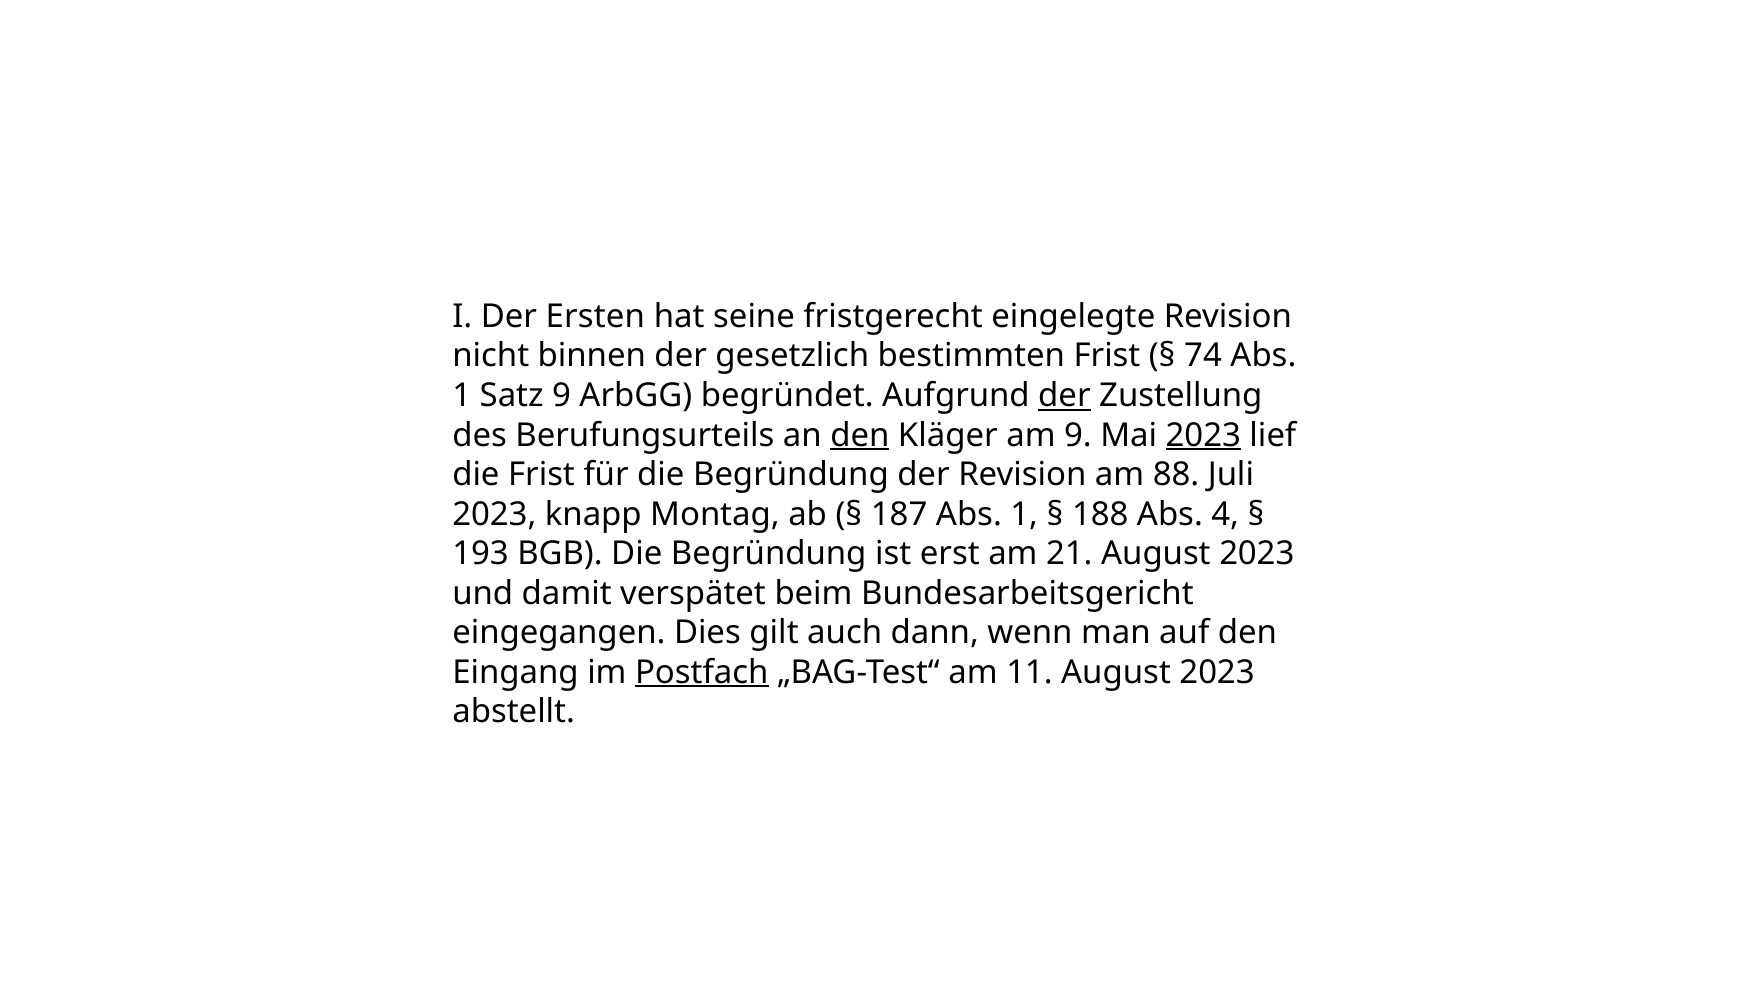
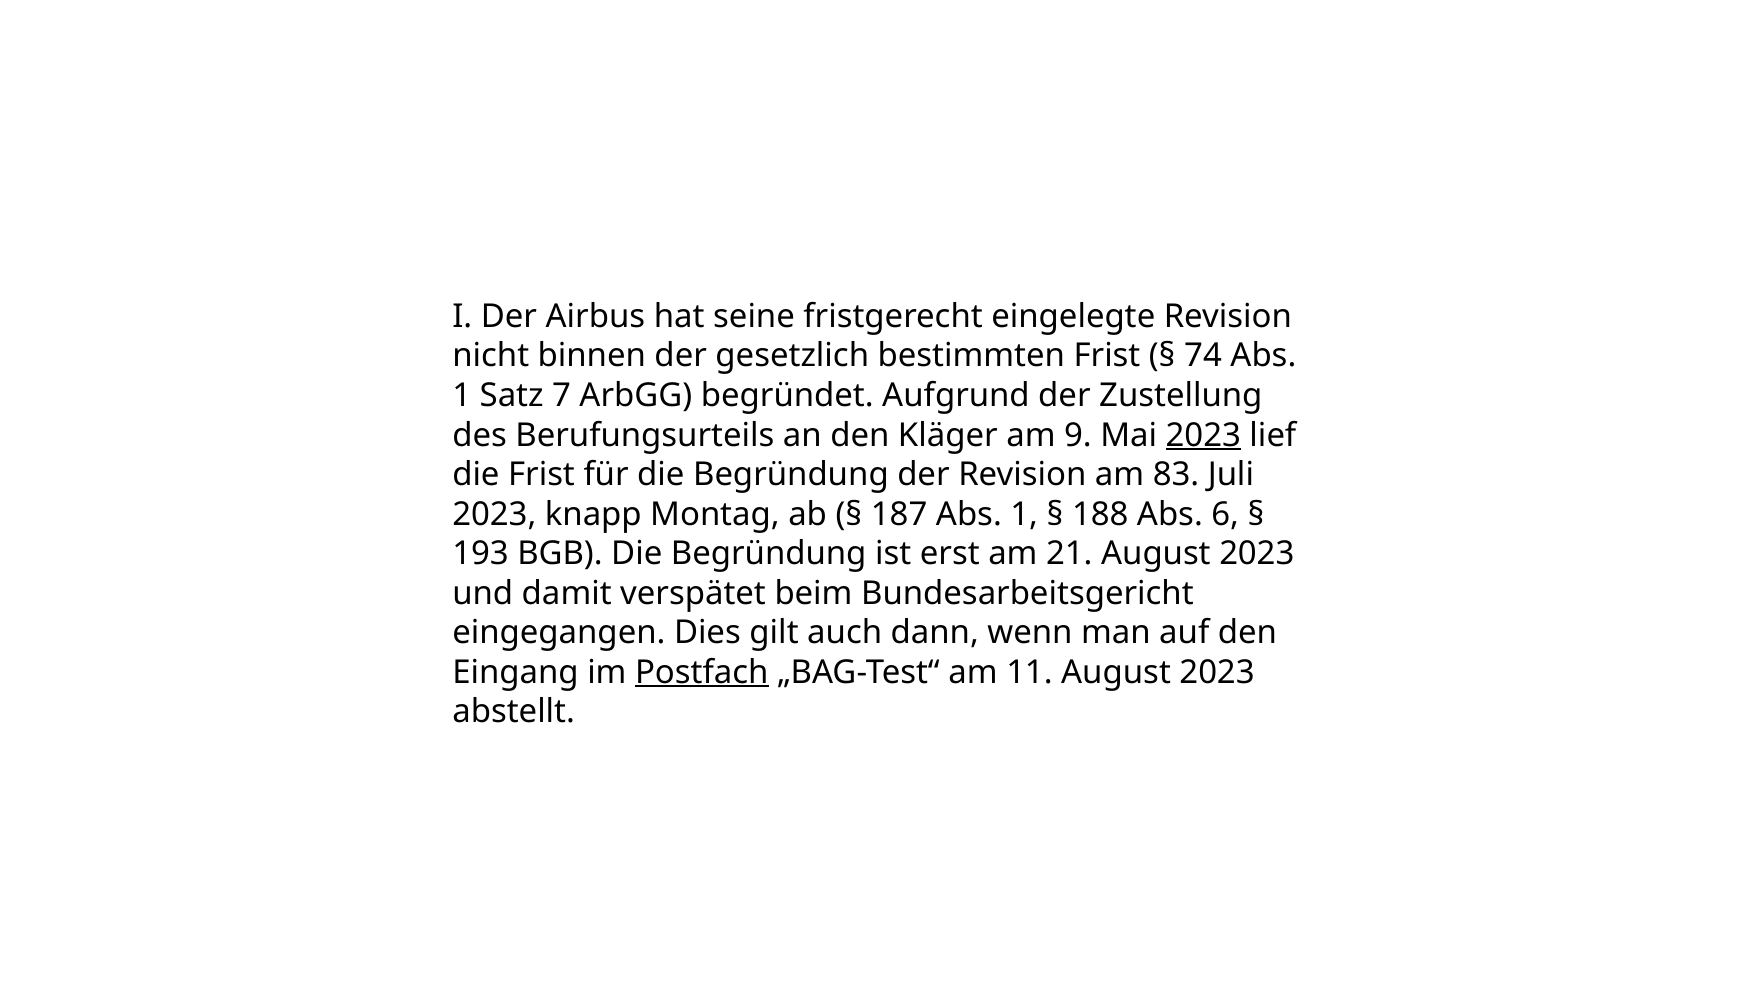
Ersten: Ersten -> Airbus (595, 317)
Satz 9: 9 -> 7 (561, 396)
der underline: present -> none (1064, 396)
den underline: present -> none (860, 435)
88: 88 -> 83 (1176, 475)
4: 4 -> 6 (1225, 514)
